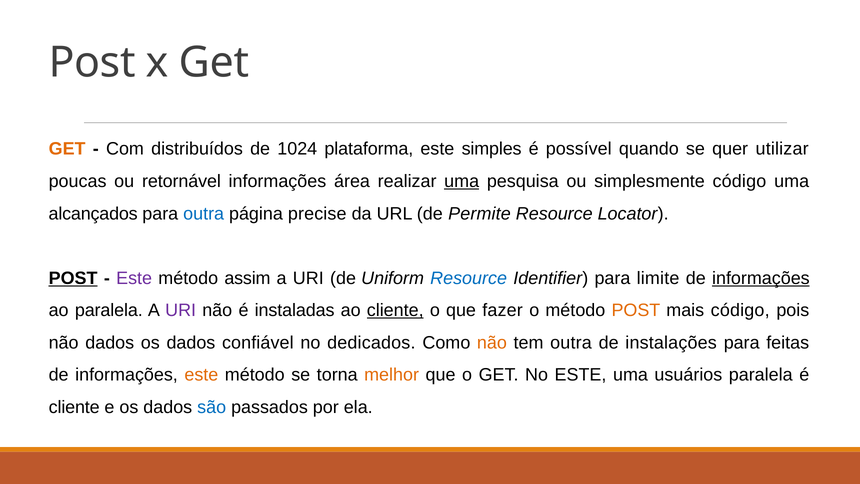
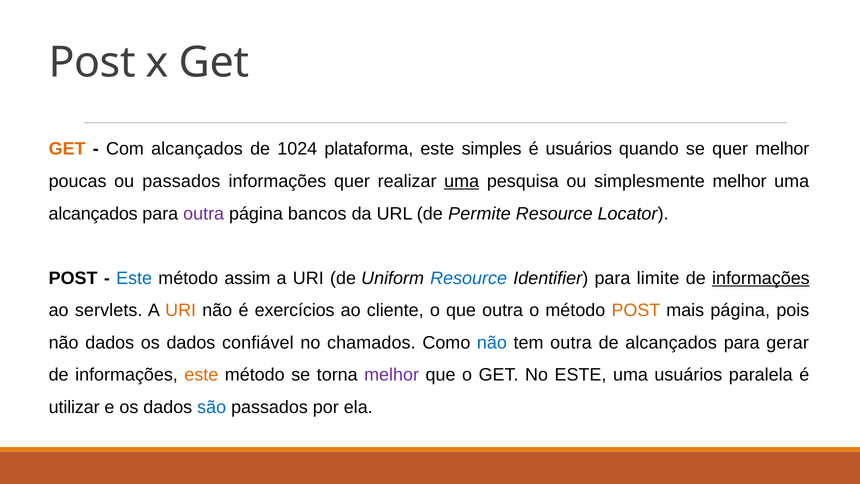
Com distribuídos: distribuídos -> alcançados (197, 149)
é possível: possível -> usuários (579, 149)
quer utilizar: utilizar -> melhor (782, 149)
ou retornável: retornável -> passados (181, 181)
informações área: área -> quer (352, 181)
simplesmente código: código -> melhor (740, 181)
outra colour: blue -> purple (204, 213)
precise: precise -> bancos (317, 213)
POST underline: present -> none (73, 278)
Este colour: purple -> blue (134, 278)
ao paralela: paralela -> servlets (109, 310)
URI colour: purple -> orange (181, 310)
instaladas: instaladas -> exercícios (295, 310)
cliente underline: present -> none (395, 310)
que fazer: fazer -> outra (503, 310)
mais código: código -> página (740, 310)
dedicados: dedicados -> chamados (371, 342)
não colour: orange -> blue (492, 342)
de instalações: instalações -> alcançados (671, 342)
feitas: feitas -> gerar (788, 342)
melhor colour: orange -> purple (392, 375)
cliente: cliente -> utilizar (74, 407)
